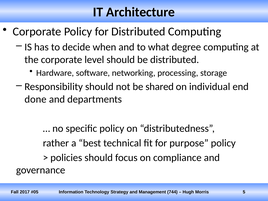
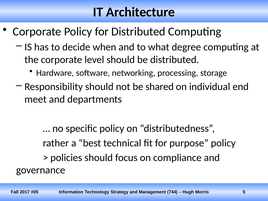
done: done -> meet (36, 99)
